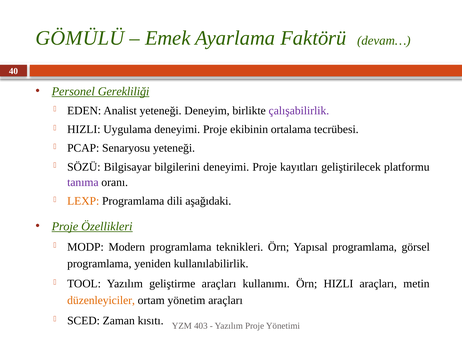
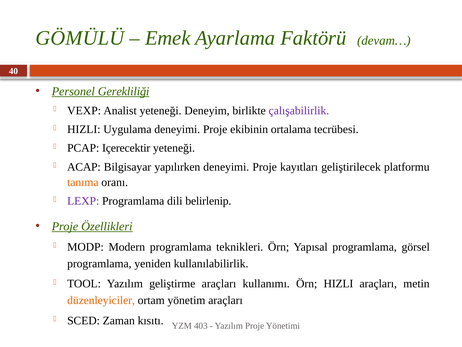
EDEN: EDEN -> VEXP (84, 110)
Senaryosu: Senaryosu -> Içerecektir (126, 148)
SÖZÜ: SÖZÜ -> ACAP (84, 167)
bilgilerini: bilgilerini -> yapılırken (177, 167)
tanıma colour: purple -> orange (83, 182)
LEXP colour: orange -> purple (83, 201)
aşağıdaki: aşağıdaki -> belirlenip (208, 201)
